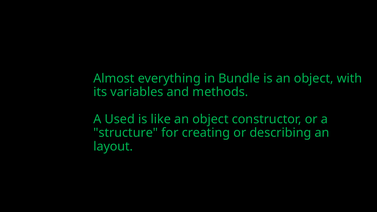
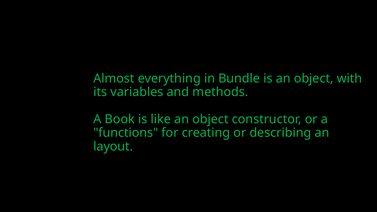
Used: Used -> Book (120, 119)
structure: structure -> functions (126, 133)
